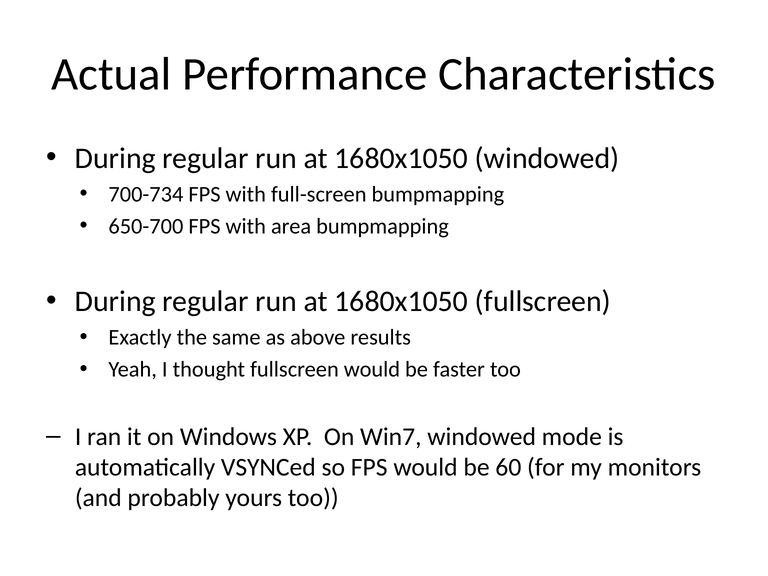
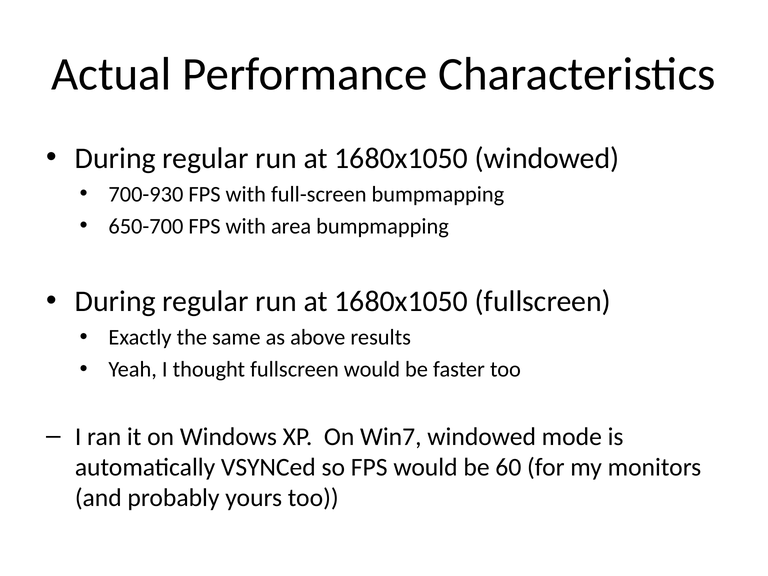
700-734: 700-734 -> 700-930 (146, 194)
